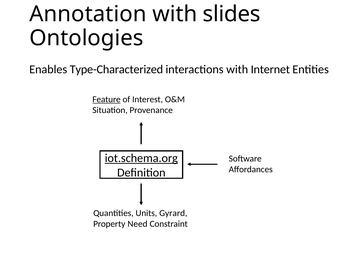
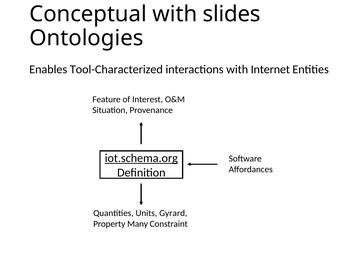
Annotation: Annotation -> Conceptual (88, 14)
Type-Characterized: Type-Characterized -> Tool-Characterized (116, 70)
Feature underline: present -> none (107, 99)
Need: Need -> Many (138, 224)
